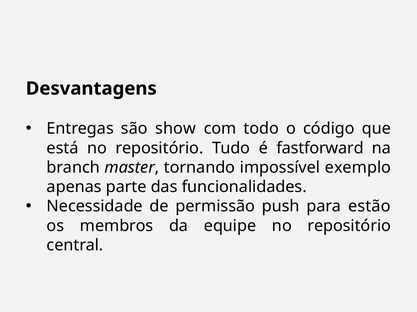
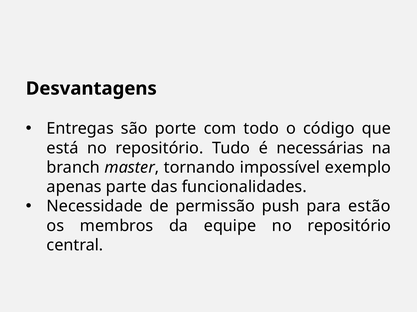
show: show -> porte (176, 129)
fastforward: fastforward -> necessárias (320, 148)
